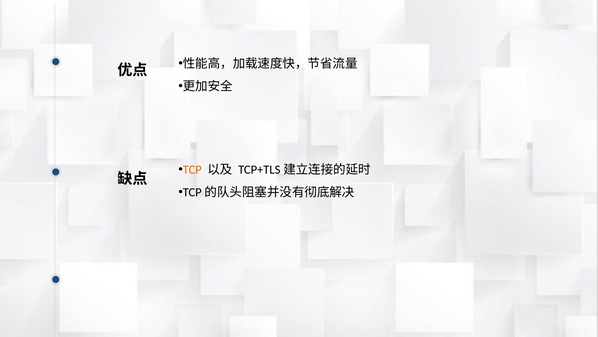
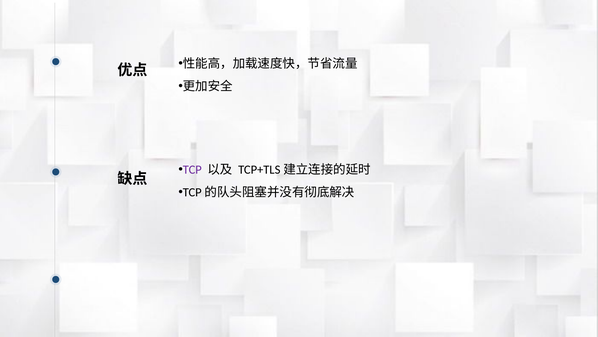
TCP colour: orange -> purple (192, 169)
